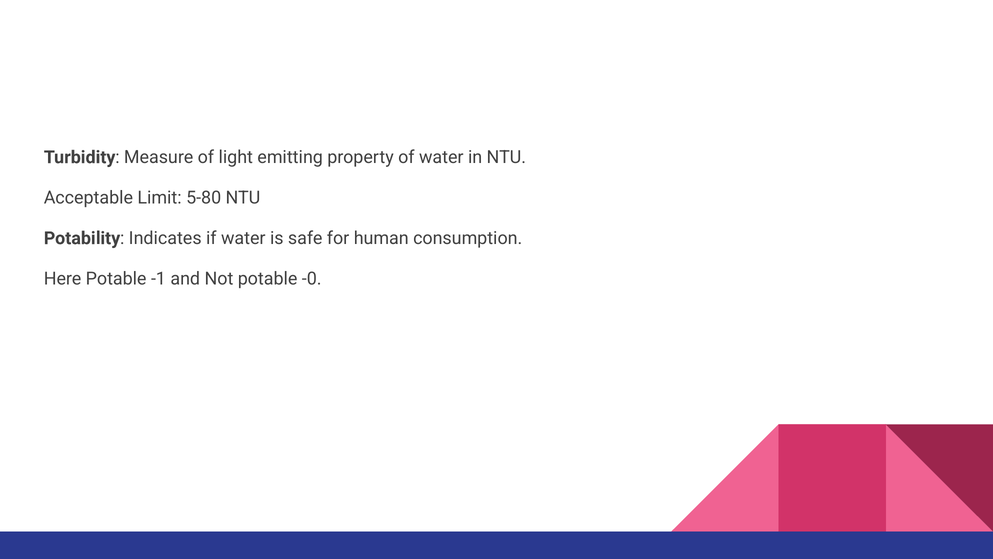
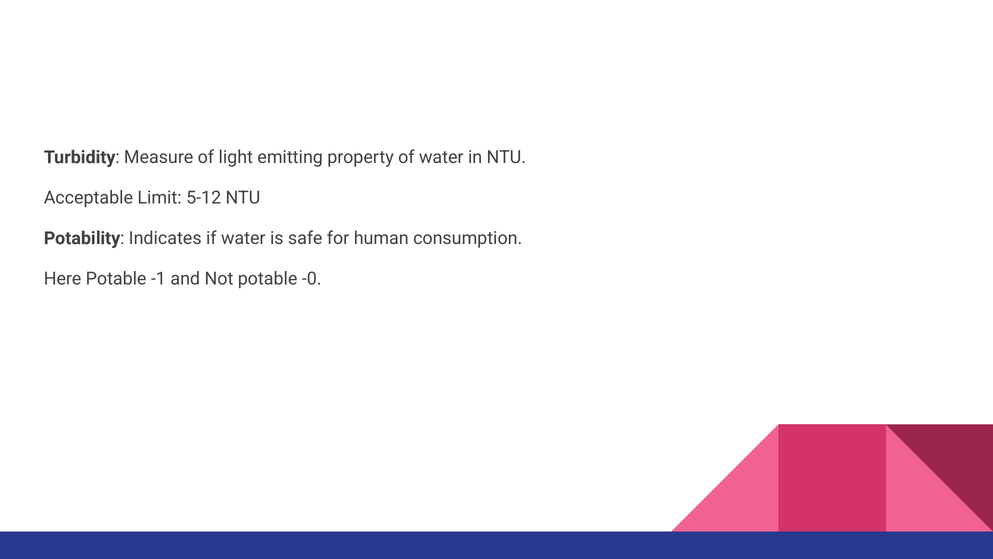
5-80: 5-80 -> 5-12 (204, 198)
